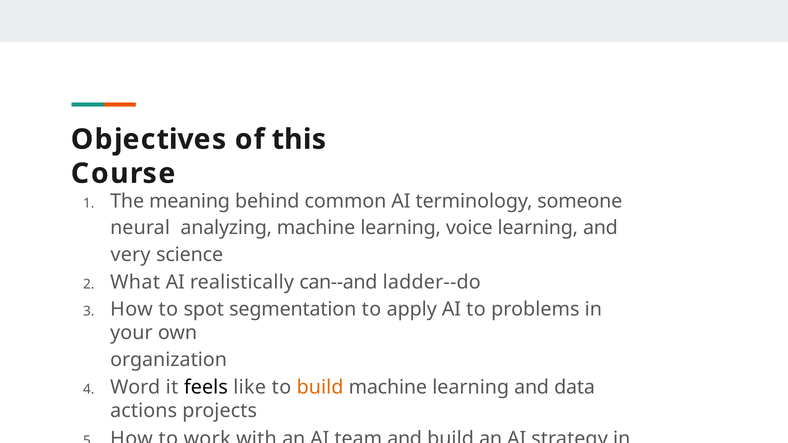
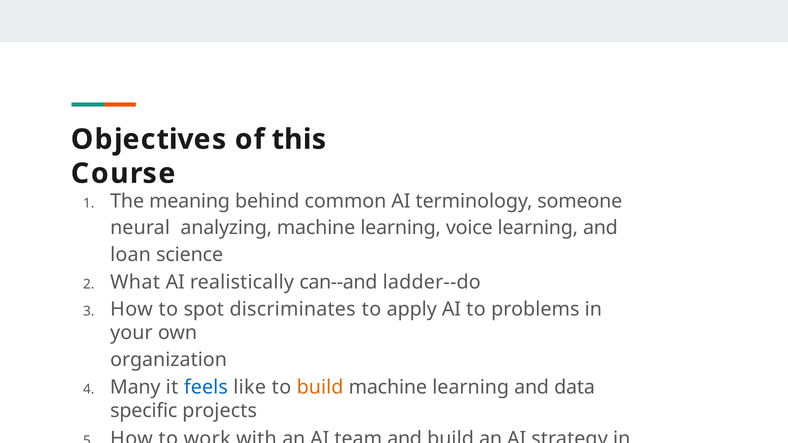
very: very -> loan (131, 255)
segmentation: segmentation -> discriminates (293, 309)
Word: Word -> Many (135, 387)
feels colour: black -> blue (206, 387)
actions: actions -> specific (144, 411)
